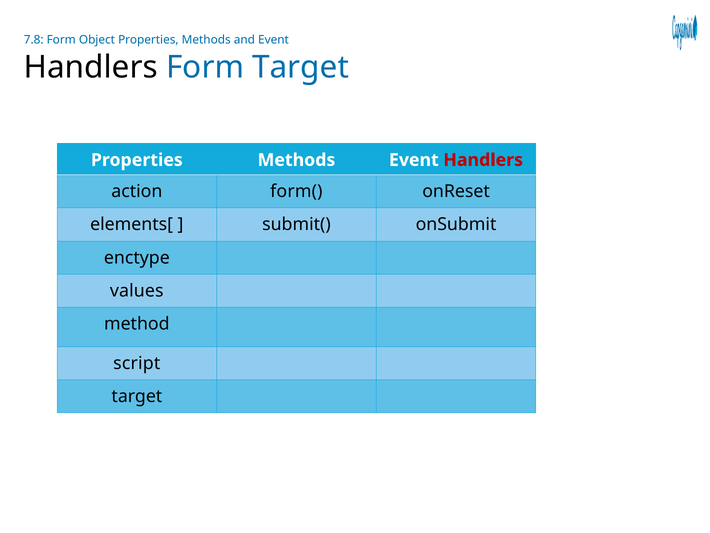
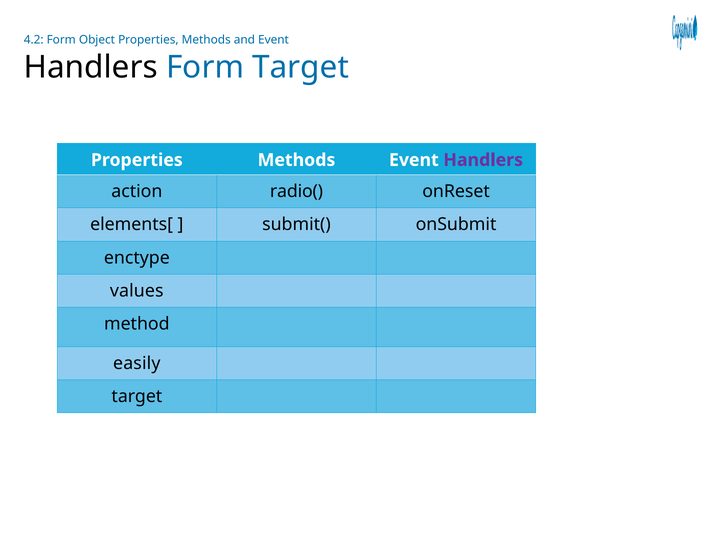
7.8: 7.8 -> 4.2 (34, 40)
Handlers colour: red -> purple (483, 160)
form(: form( -> radio( (297, 191)
script: script -> easily (137, 363)
